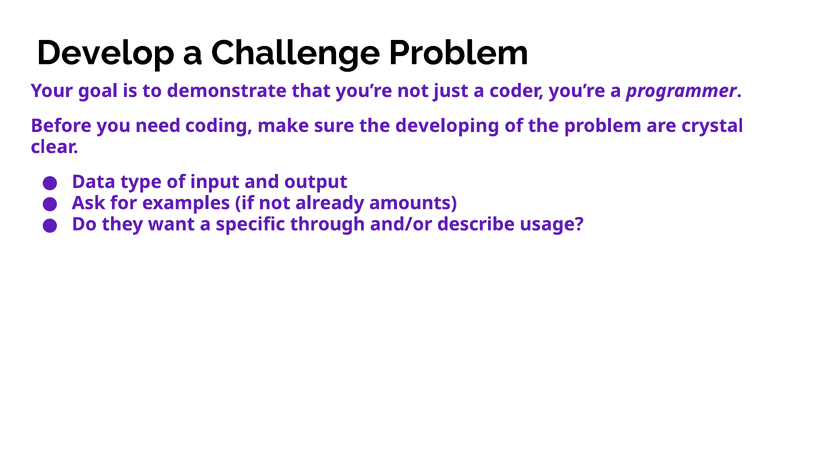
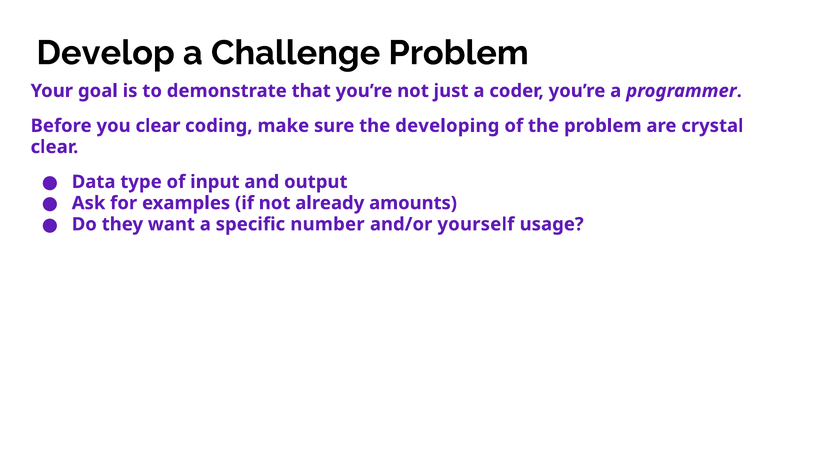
you need: need -> clear (158, 126)
through: through -> number (327, 224)
describe: describe -> yourself (476, 224)
